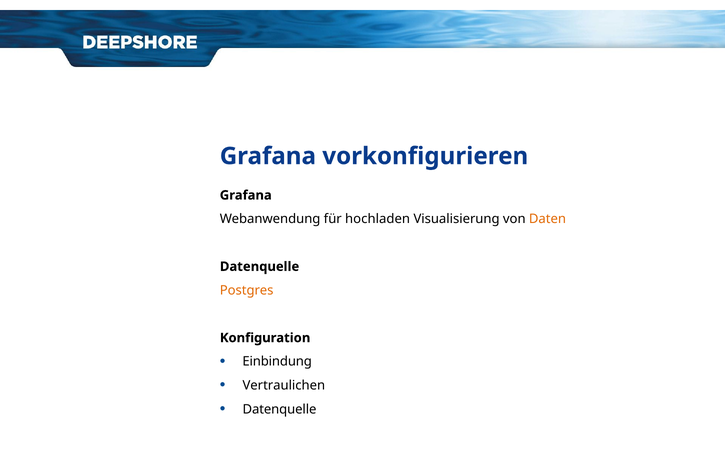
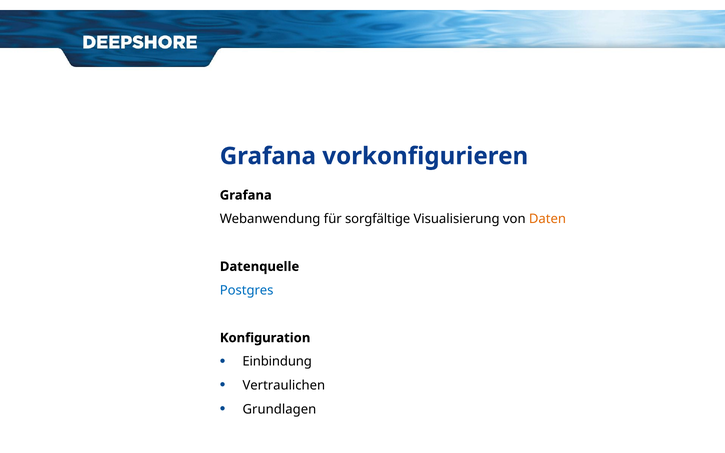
hochladen: hochladen -> sorgfältige (378, 219)
Postgres colour: orange -> blue (247, 290)
Datenquelle: Datenquelle -> Grundlagen (279, 409)
